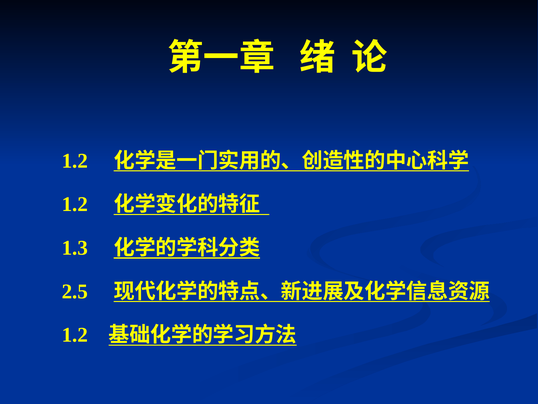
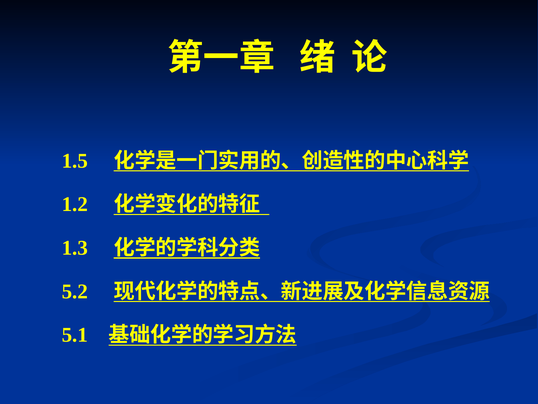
1.2: 1.2 -> 1.5 (75, 161)
2.5: 2.5 -> 5.2 (75, 291)
1.2: 1.2 -> 5.1 (75, 335)
